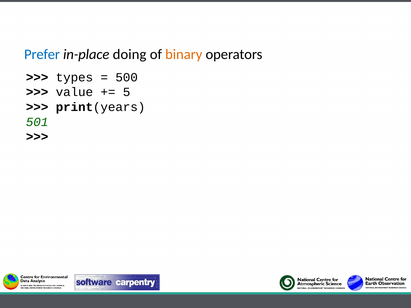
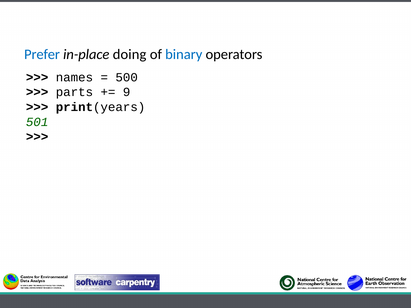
binary colour: orange -> blue (184, 55)
types: types -> names (74, 77)
value: value -> parts (74, 92)
5: 5 -> 9 (127, 92)
